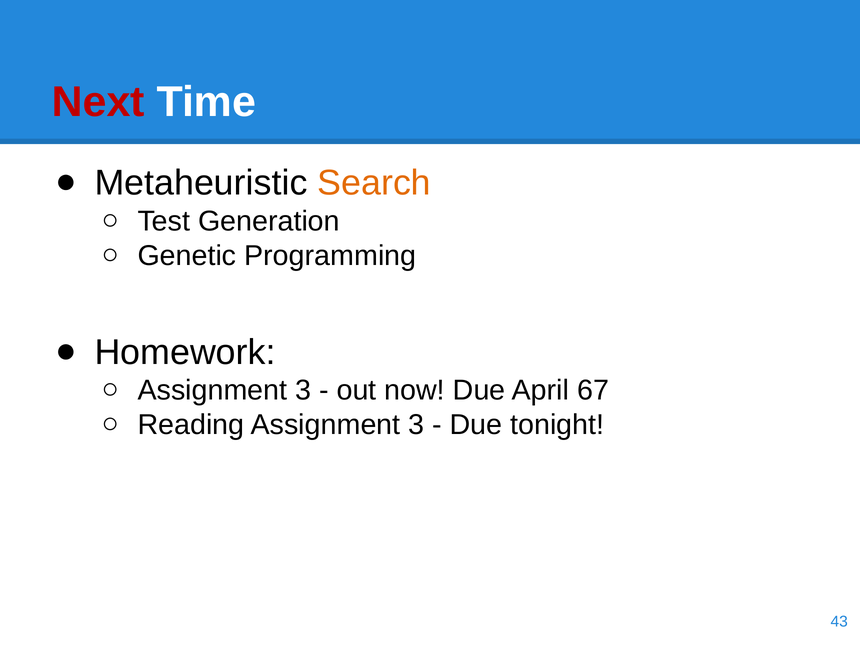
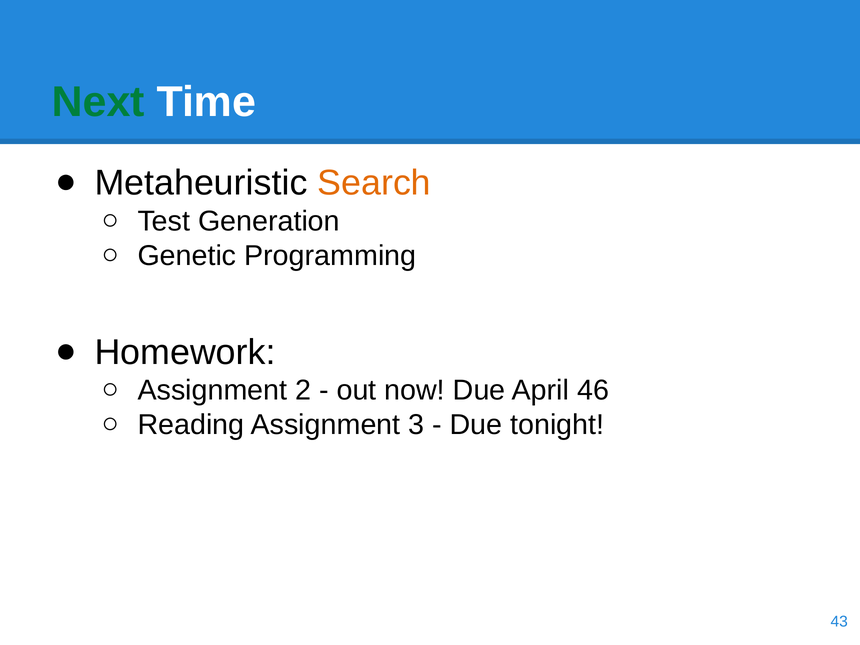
Next colour: red -> green (98, 102)
3: 3 -> 2 (303, 390)
67: 67 -> 46 (593, 390)
